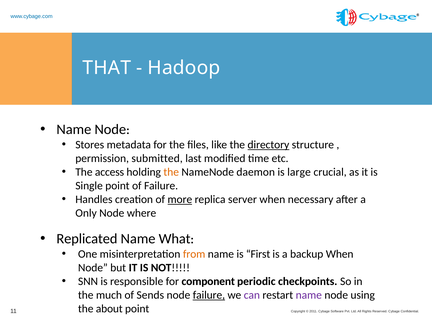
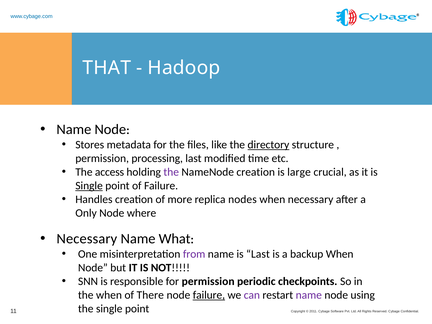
submitted: submitted -> processing (157, 158)
the colour: orange -> purple (171, 172)
NameNode daemon: daemon -> creation (256, 172)
Single underline: none -> present (89, 186)
more underline: present -> none (180, 199)
server: server -> nodes (242, 199)
Replicated: Replicated -> Necessary (87, 239)
from colour: orange -> purple (194, 254)
is First: First -> Last (258, 254)
for component: component -> permission (208, 281)
the much: much -> when (109, 295)
Sends: Sends -> There (150, 295)
the about: about -> single (109, 309)
